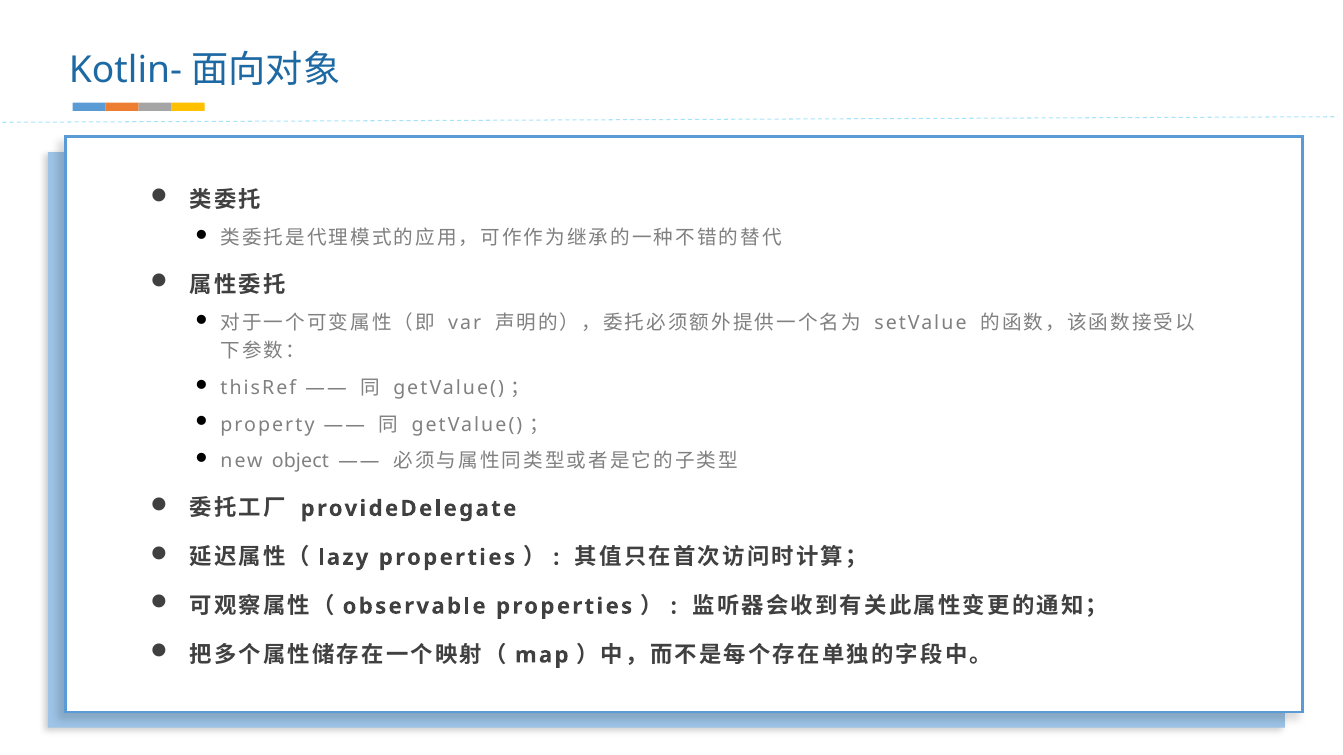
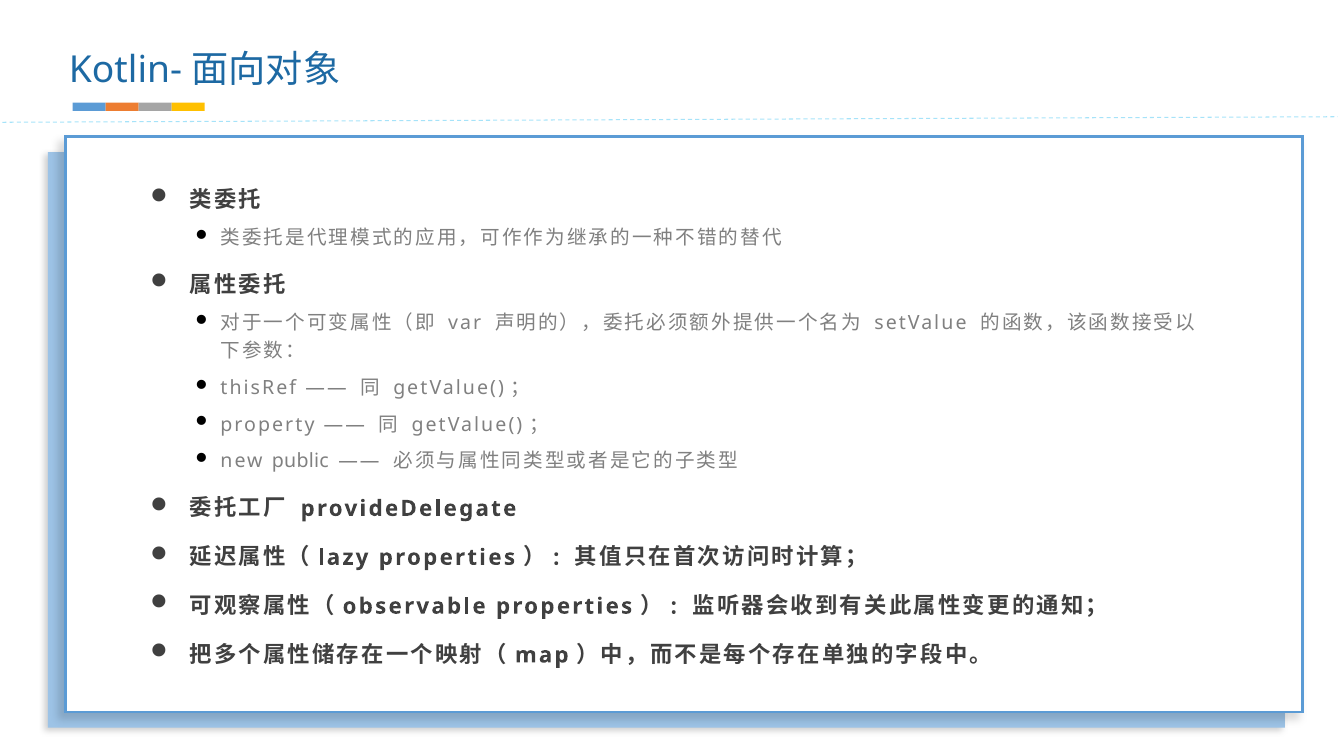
object: object -> public (300, 461)
